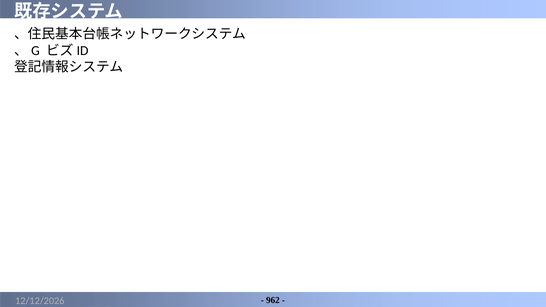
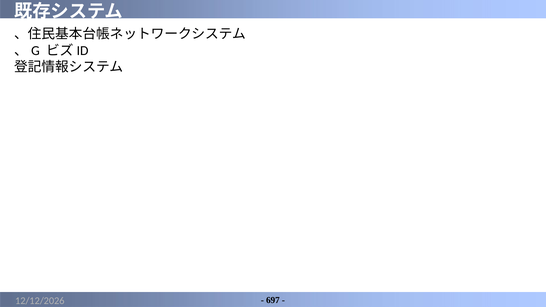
962: 962 -> 697 (273, 300)
